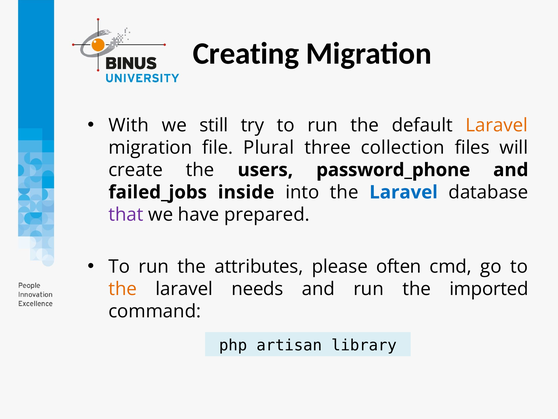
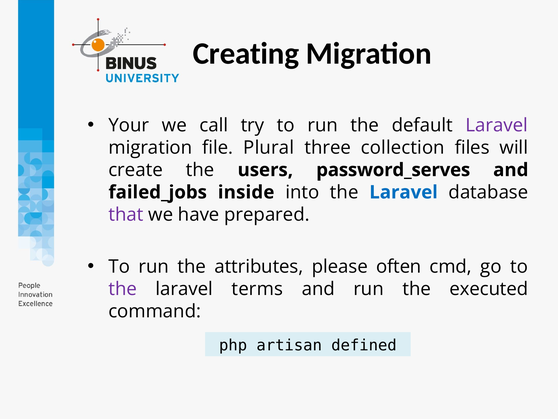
With: With -> Your (129, 125)
still: still -> call (214, 125)
Laravel colour: orange -> purple (497, 125)
password_phone: password_phone -> password_serves (393, 170)
the colour: orange -> purple (123, 289)
needs: needs -> terms (257, 289)
imported: imported -> executed (489, 289)
library: library -> defined (364, 345)
